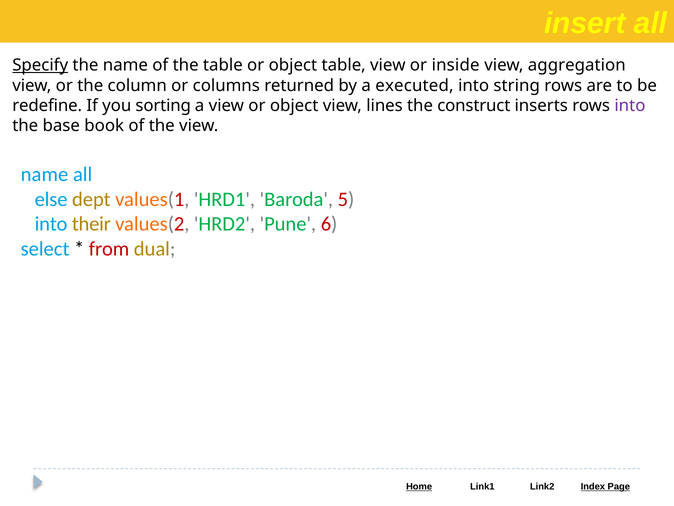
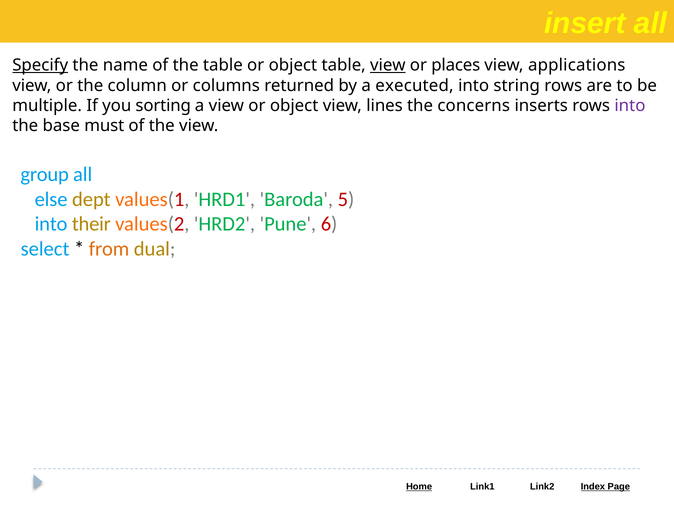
view underline: none -> present (388, 65)
inside: inside -> places (456, 65)
aggregation: aggregation -> applications (577, 65)
redefine: redefine -> multiple (47, 106)
construct: construct -> concerns (474, 106)
book: book -> must (104, 126)
name: name -> group (45, 174)
from colour: red -> orange (109, 248)
